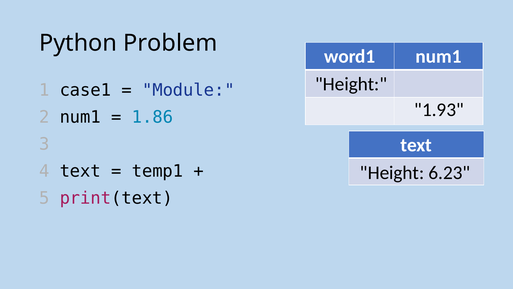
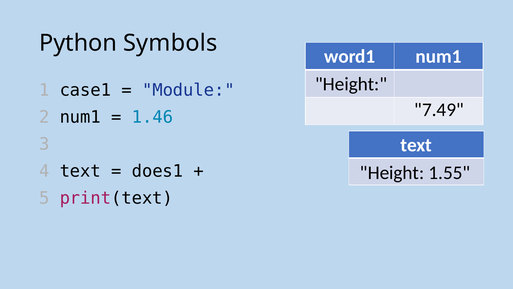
Problem: Problem -> Symbols (170, 43)
1.93: 1.93 -> 7.49 (439, 110)
1.86: 1.86 -> 1.46 (152, 117)
temp1: temp1 -> does1 (157, 171)
6.23: 6.23 -> 1.55 (449, 172)
